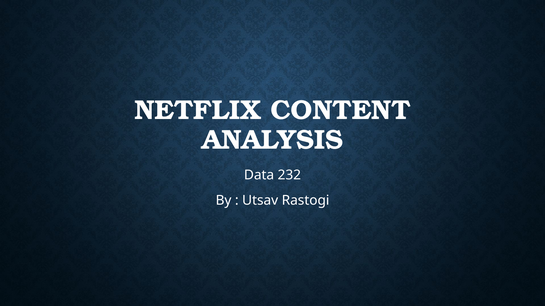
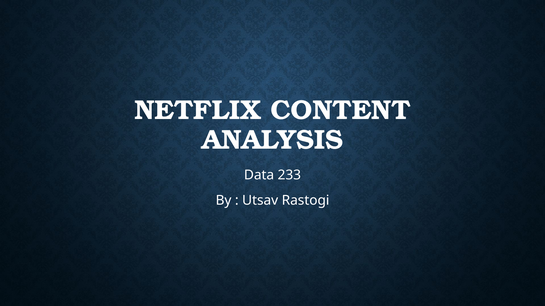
232: 232 -> 233 (289, 175)
